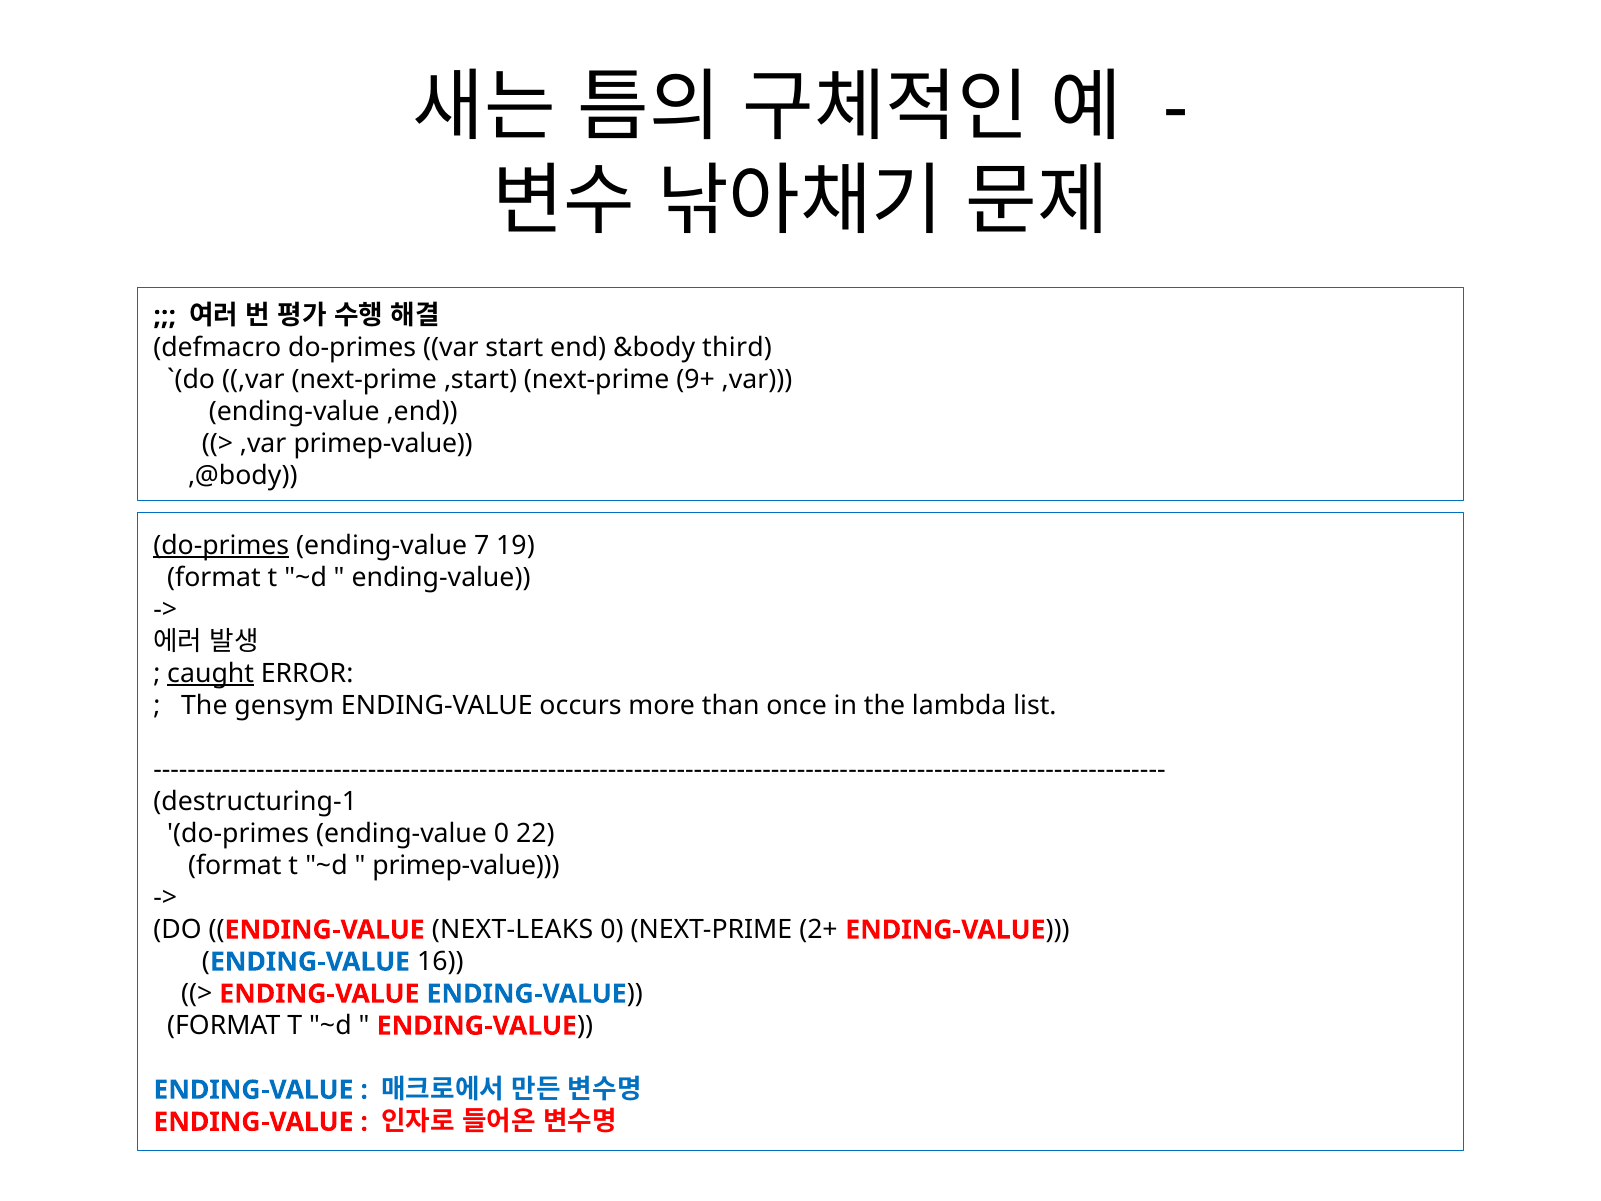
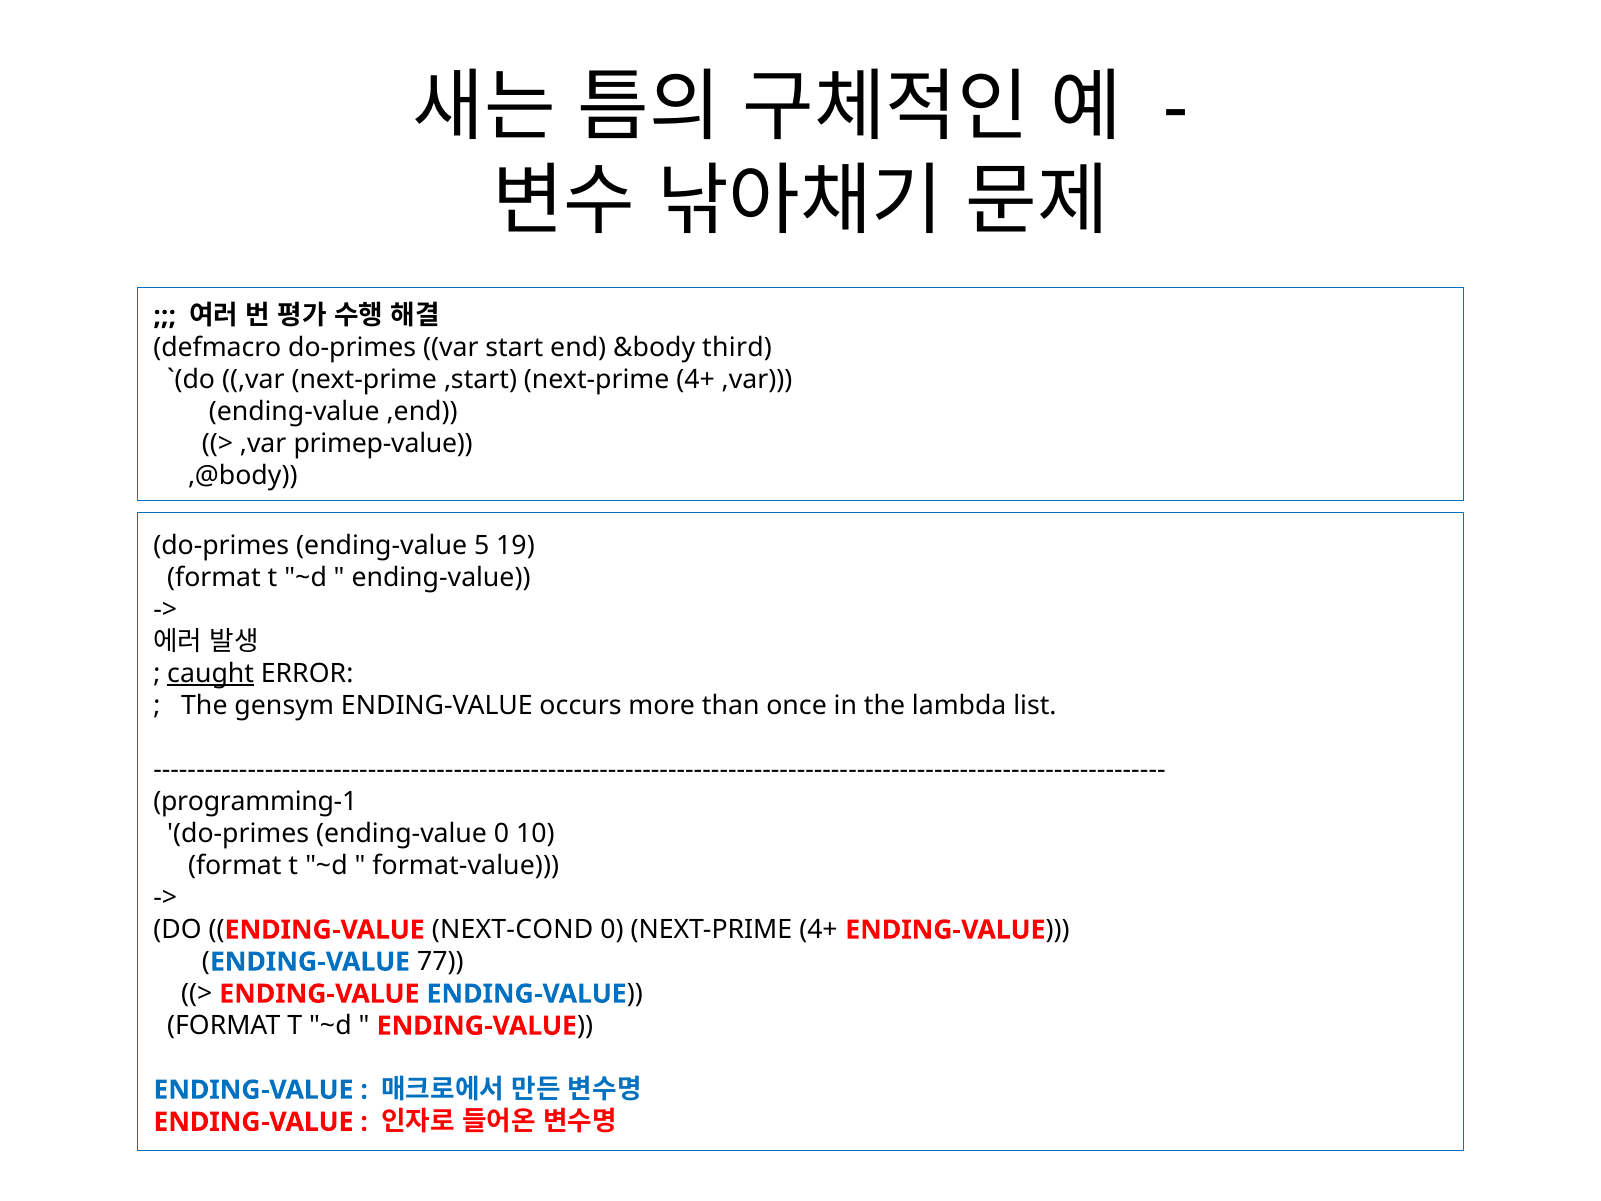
,start next-prime 9+: 9+ -> 4+ (696, 380)
do-primes underline: present -> none (221, 545)
7: 7 -> 5 (482, 545)
destructuring-1: destructuring-1 -> programming-1 (255, 802)
22: 22 -> 10 (535, 834)
primep-value: primep-value -> format-value (466, 866)
NEXT-LEAKS: NEXT-LEAKS -> NEXT-COND (513, 930)
0 NEXT-PRIME 2+: 2+ -> 4+ (819, 930)
16: 16 -> 77 (440, 962)
